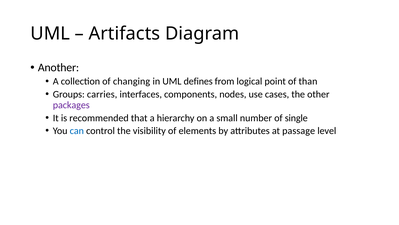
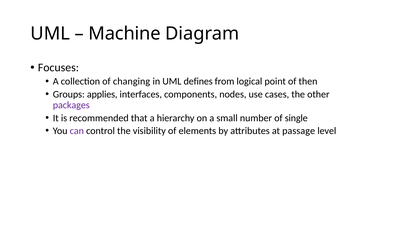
Artifacts: Artifacts -> Machine (125, 34)
Another: Another -> Focuses (58, 67)
than: than -> then (308, 81)
carries: carries -> applies (102, 94)
can colour: blue -> purple (77, 131)
